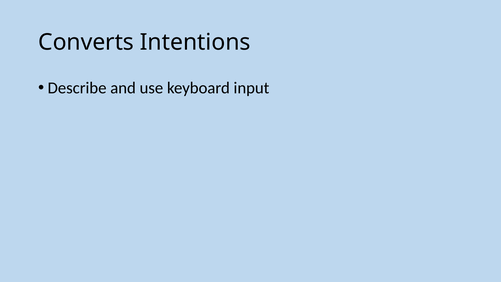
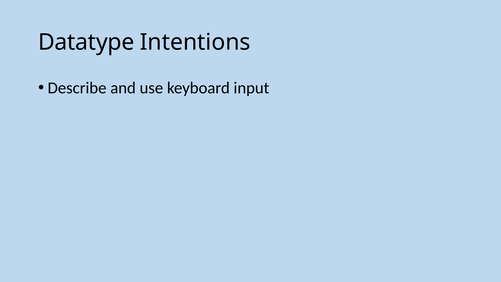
Converts: Converts -> Datatype (86, 42)
